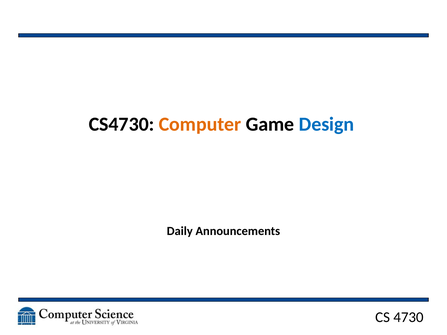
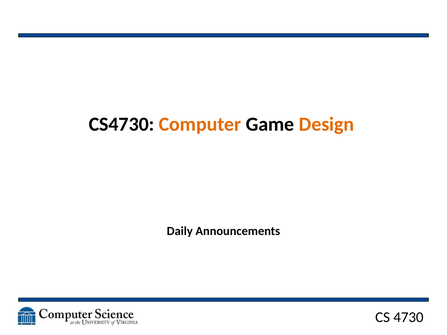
Design colour: blue -> orange (327, 124)
